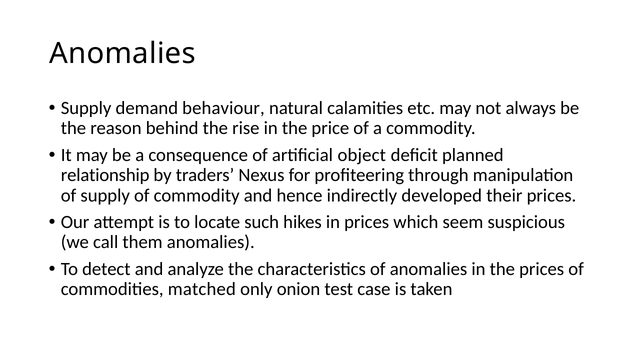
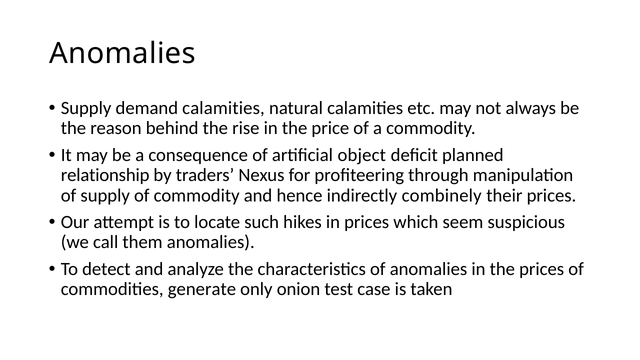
demand behaviour: behaviour -> calamities (223, 108)
developed: developed -> combinely (442, 195)
matched: matched -> generate (202, 289)
